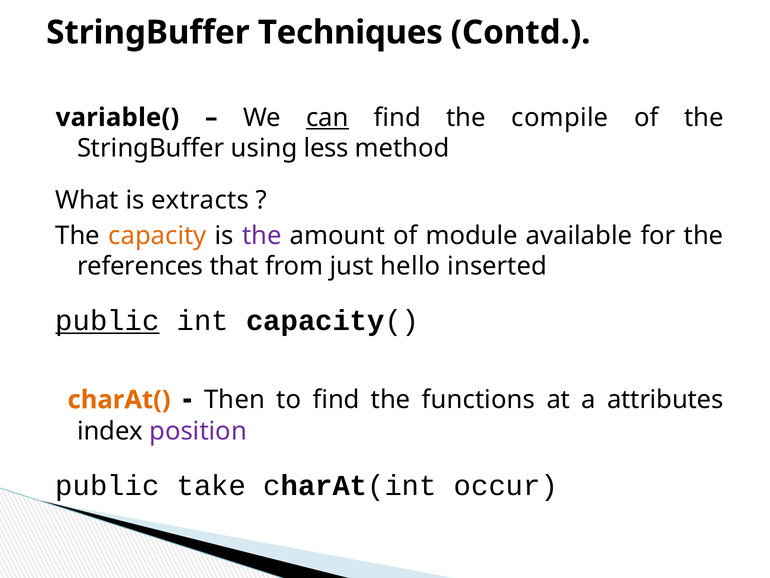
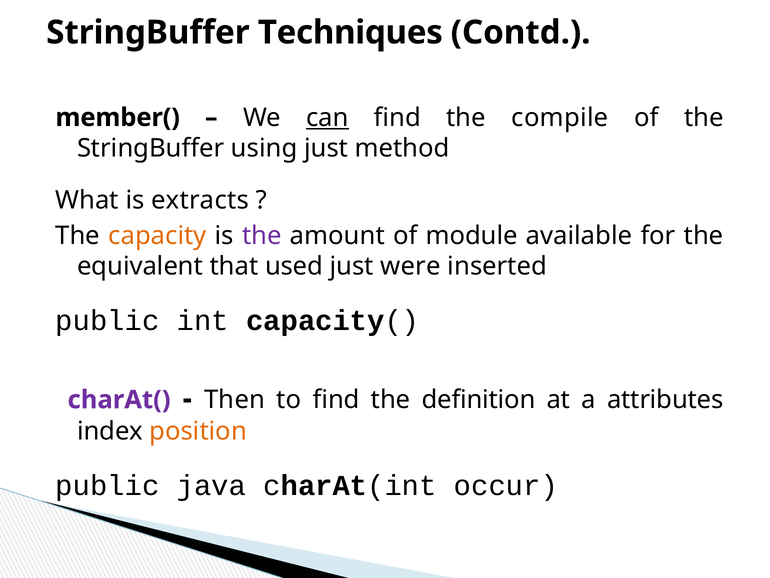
variable(: variable( -> member( (118, 117)
using less: less -> just (326, 148)
references: references -> equivalent (140, 266)
from: from -> used (294, 266)
hello: hello -> were (410, 266)
public underline: present -> none (107, 320)
charAt( colour: orange -> purple (119, 399)
functions: functions -> definition (479, 399)
position colour: purple -> orange (198, 431)
take: take -> java (211, 485)
